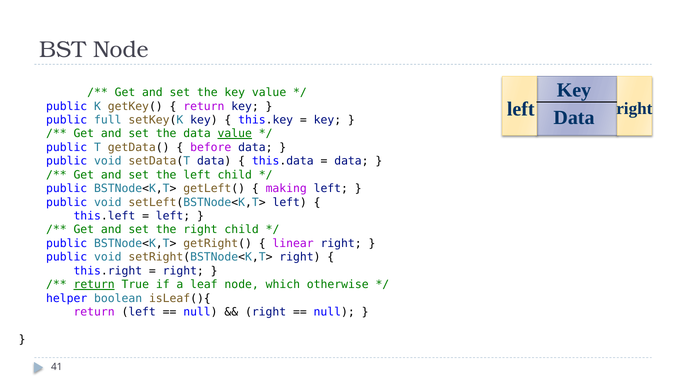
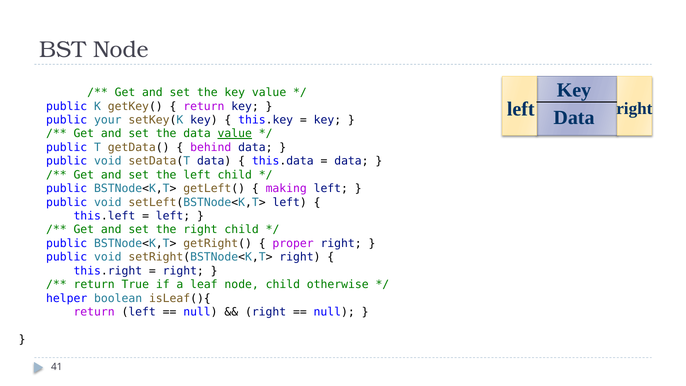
full: full -> your (108, 120)
before: before -> behind (211, 147)
linear: linear -> proper (293, 243)
return underline: present -> none (94, 284)
node which: which -> child (283, 284)
